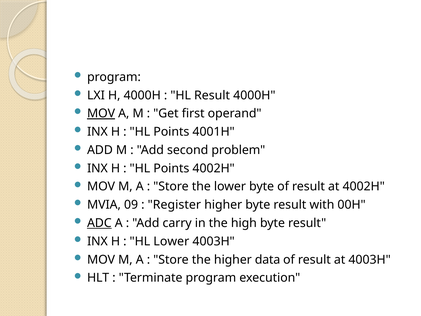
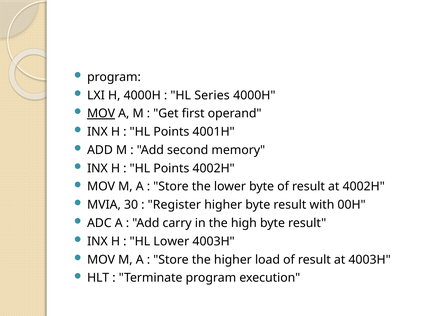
HL Result: Result -> Series (212, 95)
problem: problem -> memory (238, 150)
09: 09 -> 30 (131, 205)
ADC underline: present -> none (99, 223)
data: data -> load (268, 259)
